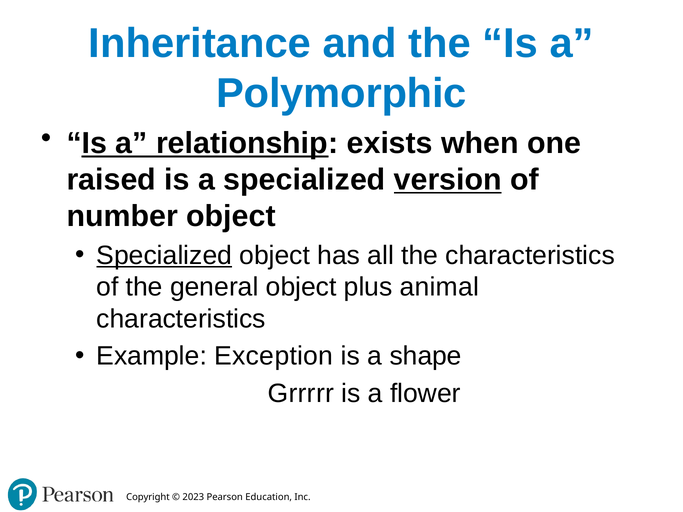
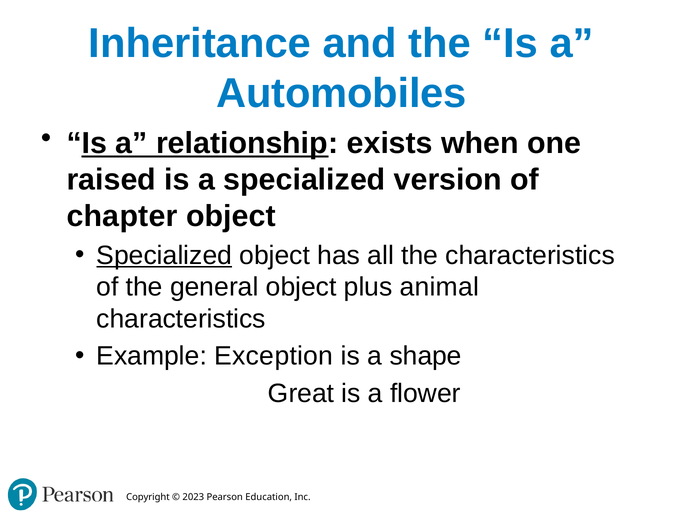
Polymorphic: Polymorphic -> Automobiles (341, 93)
version underline: present -> none (448, 180)
number: number -> chapter (122, 216)
Grrrrr: Grrrrr -> Great (301, 394)
